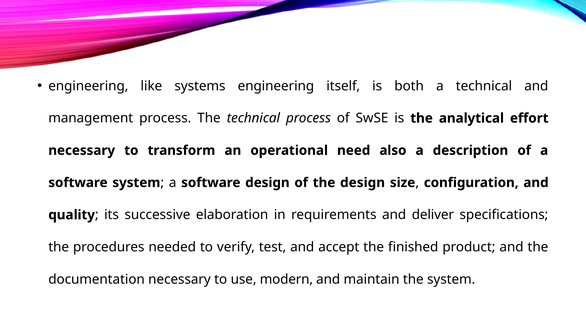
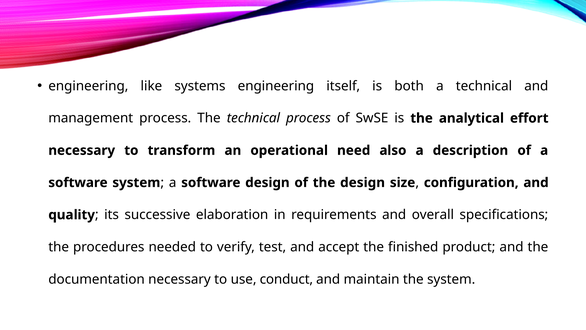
deliver: deliver -> overall (433, 215)
modern: modern -> conduct (286, 279)
